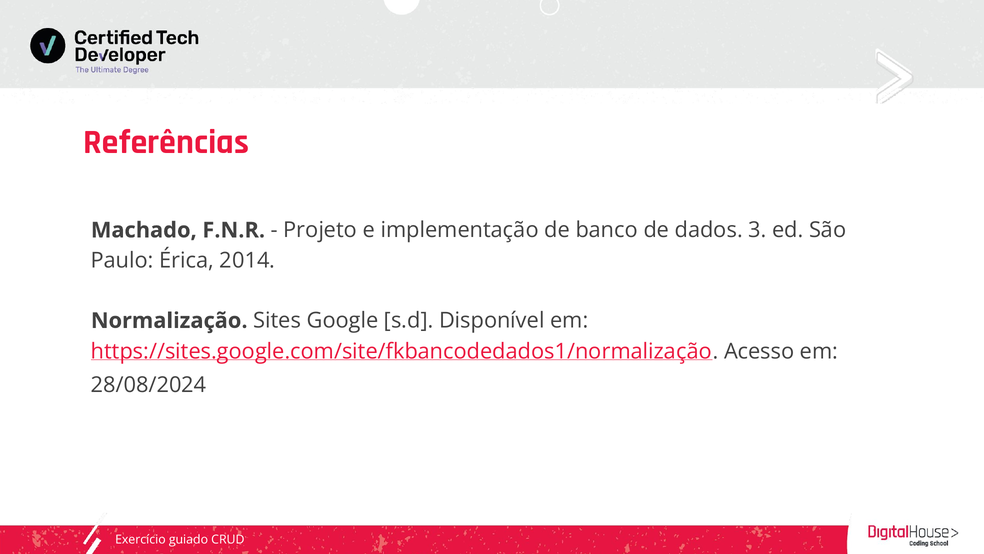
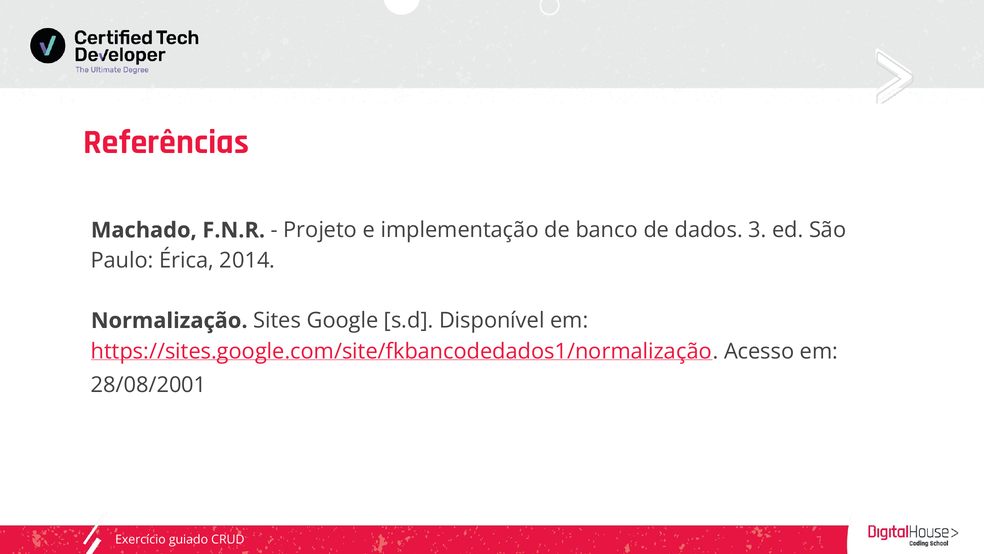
28/08/2024: 28/08/2024 -> 28/08/2001 (149, 385)
